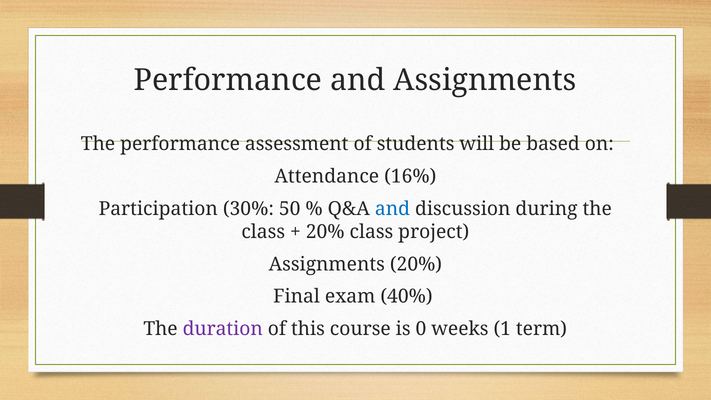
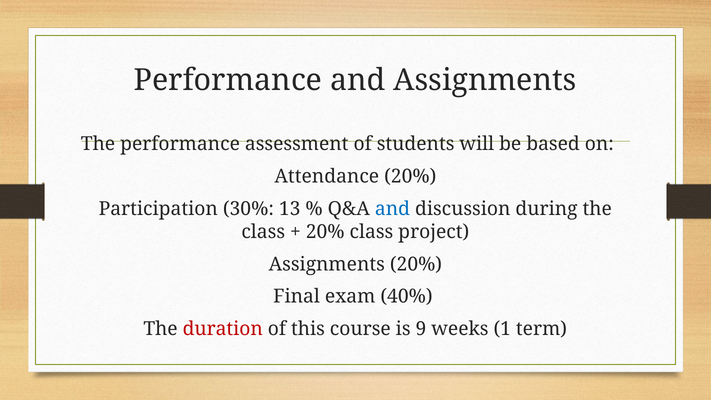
Attendance 16%: 16% -> 20% (410, 176)
50: 50 -> 13 (290, 209)
duration colour: purple -> red (223, 329)
0: 0 -> 9 (421, 329)
